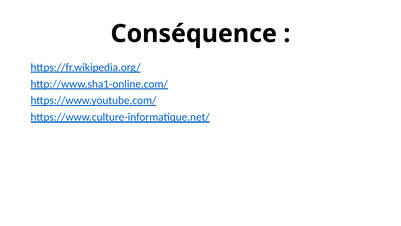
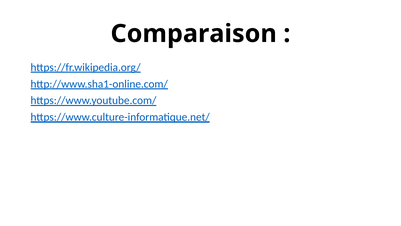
Conséquence: Conséquence -> Comparaison (194, 34)
